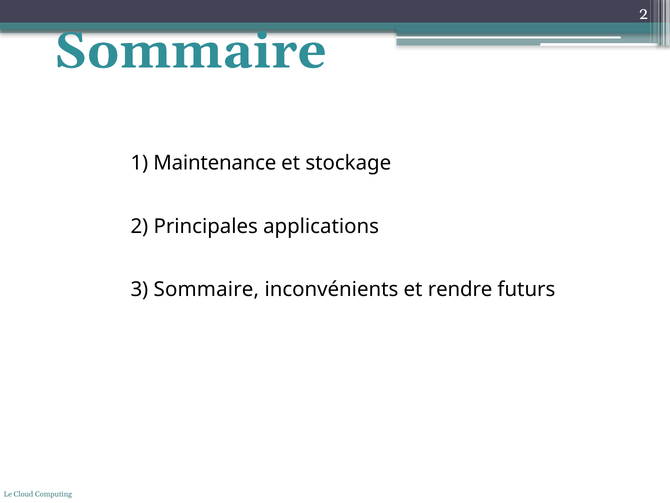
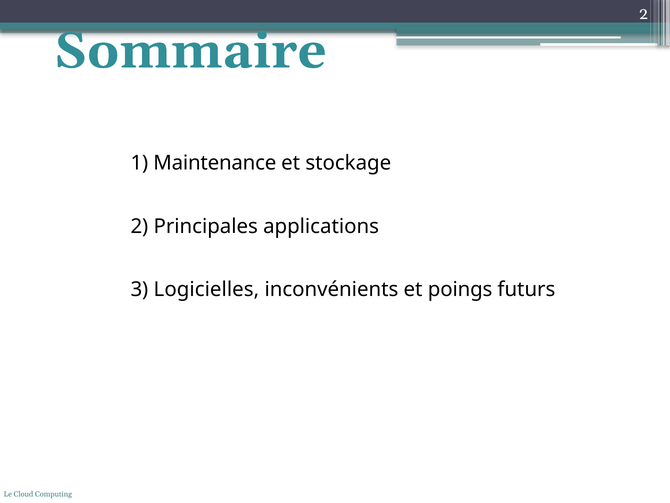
3 Sommaire: Sommaire -> Logicielles (206, 289)
rendre: rendre -> poings (460, 289)
